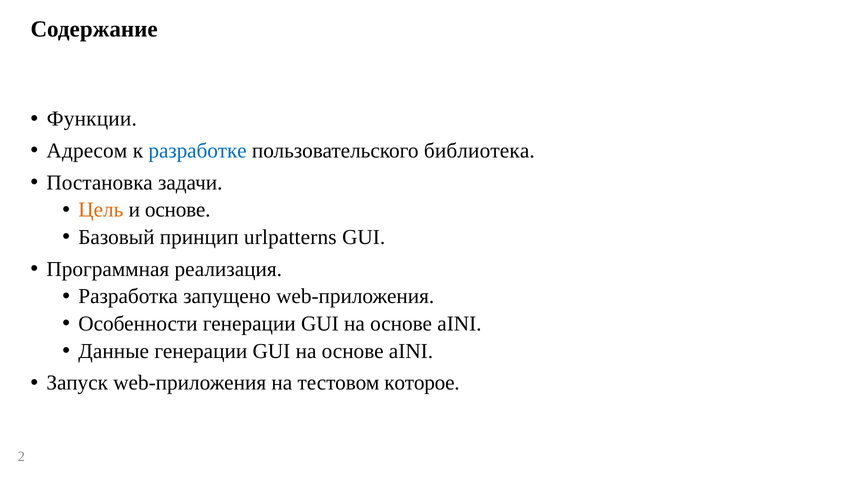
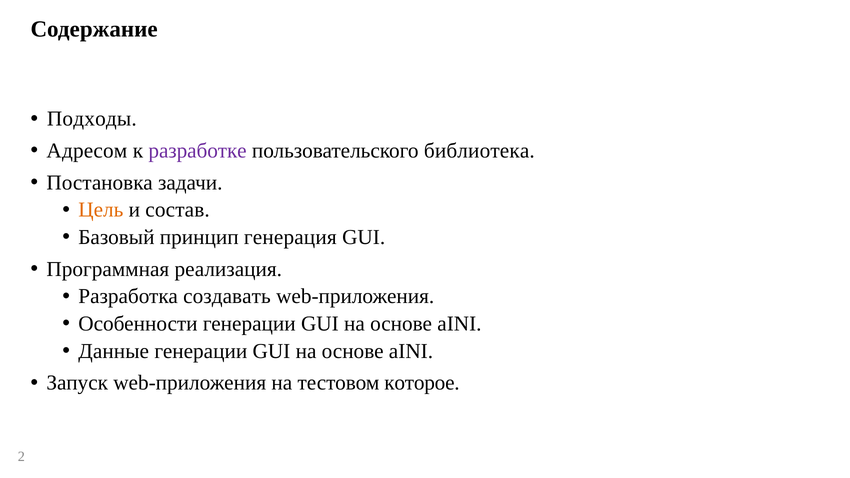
Функции: Функции -> Подходы (92, 119)
разработке colour: blue -> purple (198, 151)
и основе: основе -> состав (178, 210)
urlpatterns: urlpatterns -> генерация (290, 237)
запущено: запущено -> создавать (227, 296)
